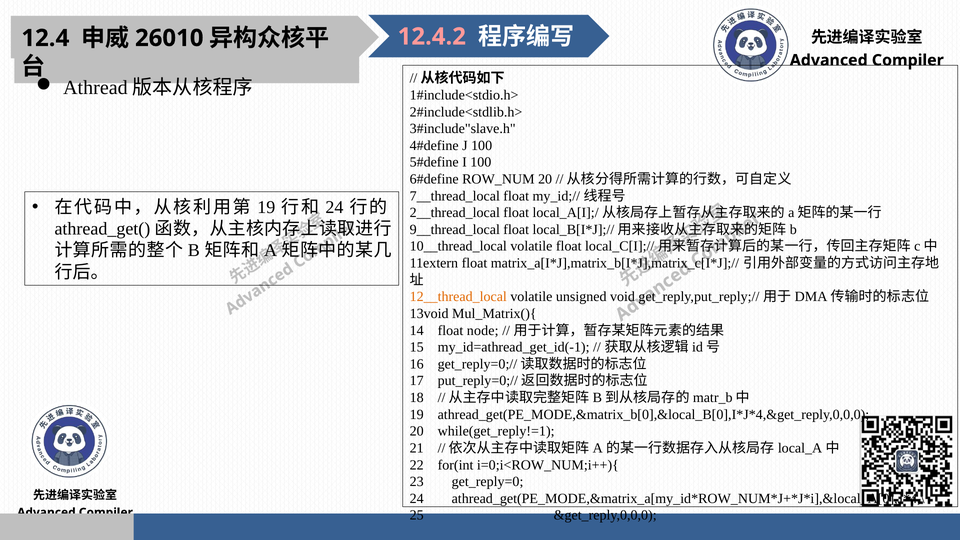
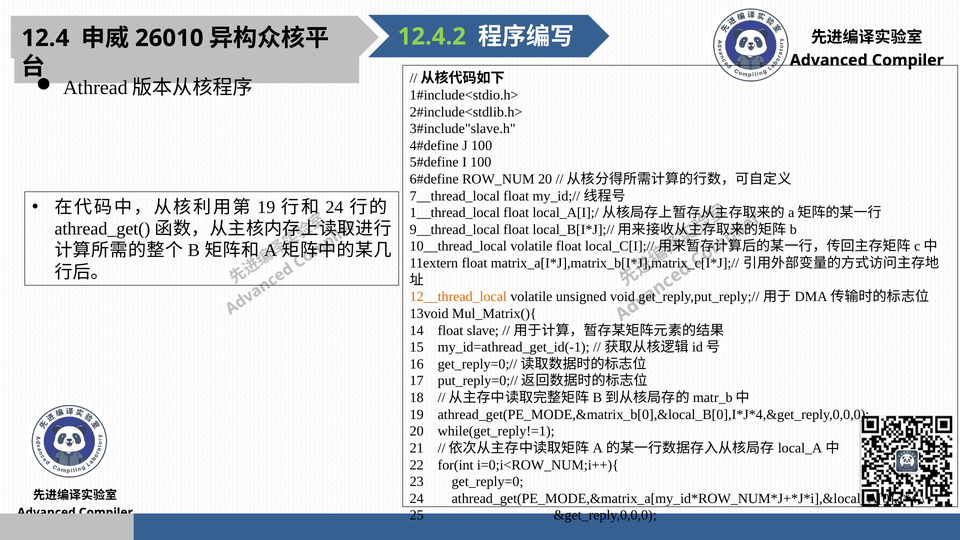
12.4.2 colour: pink -> light green (432, 37)
2__thread_local: 2__thread_local -> 1__thread_local (455, 213)
node: node -> slave (483, 330)
